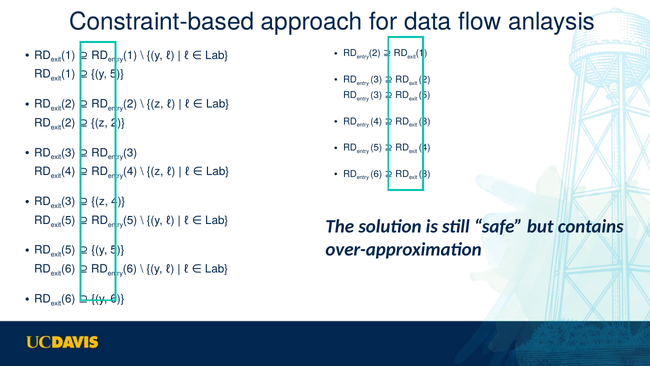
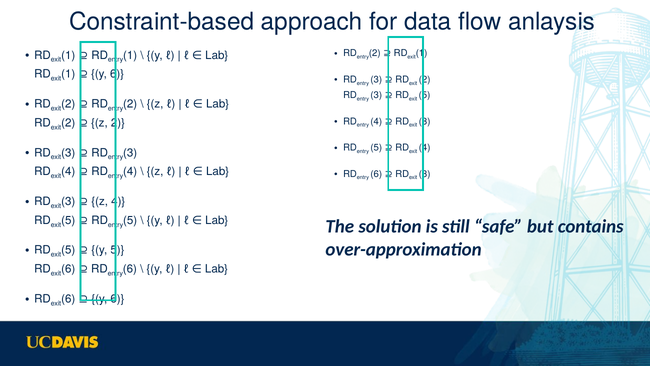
5: 5 -> 6 (117, 74)
